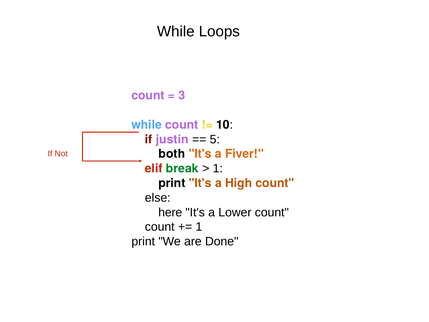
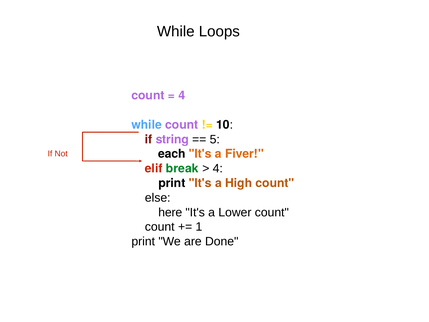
3: 3 -> 4 (182, 96)
justin: justin -> string (172, 139)
both: both -> each (172, 154)
1: 1 -> 4 (218, 168)
